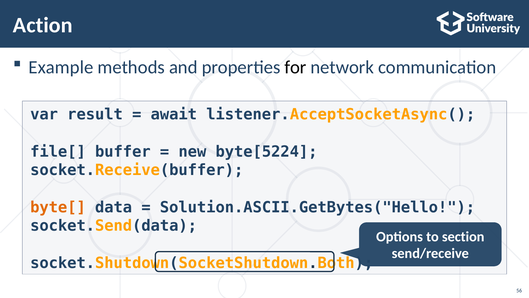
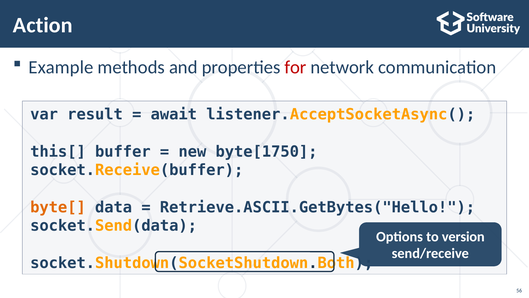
for colour: black -> red (296, 67)
file[: file[ -> this[ (58, 151)
byte[5224: byte[5224 -> byte[1750 (267, 151)
Solution.ASCII.GetBytes("Hello: Solution.ASCII.GetBytes("Hello -> Retrieve.ASCII.GetBytes("Hello (317, 207)
section: section -> version (463, 236)
